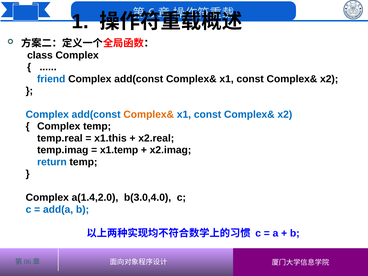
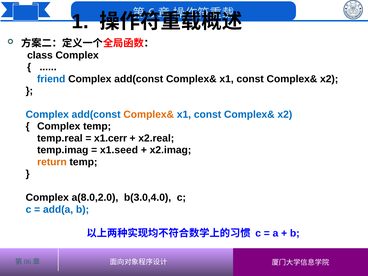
x1.this: x1.this -> x1.cerr (111, 138)
x1.temp: x1.temp -> x1.seed (119, 150)
return colour: blue -> orange (52, 162)
a(1.4,2.0: a(1.4,2.0 -> a(8.0,2.0 (95, 198)
